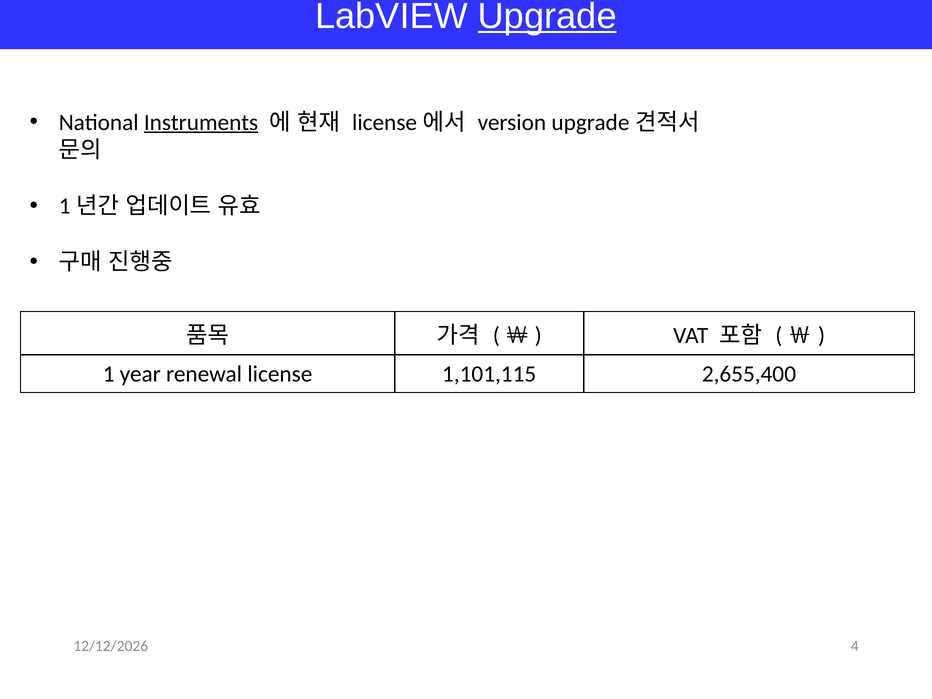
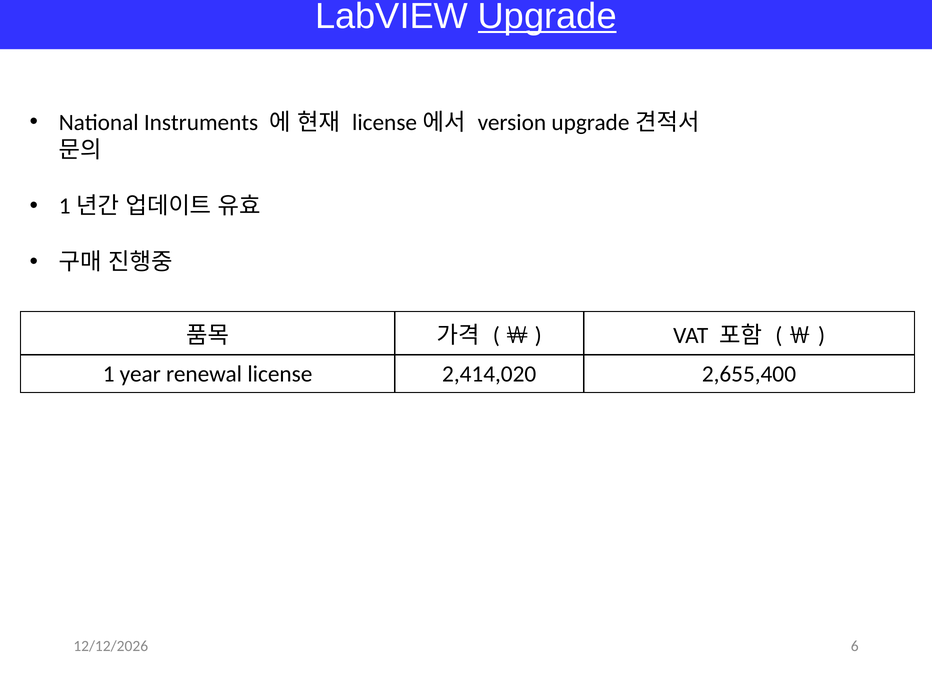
Instruments underline: present -> none (201, 122)
1,101,115: 1,101,115 -> 2,414,020 (489, 374)
4: 4 -> 6 (855, 646)
